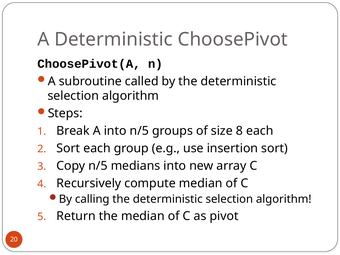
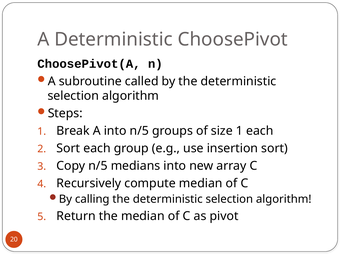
size 8: 8 -> 1 (239, 131)
